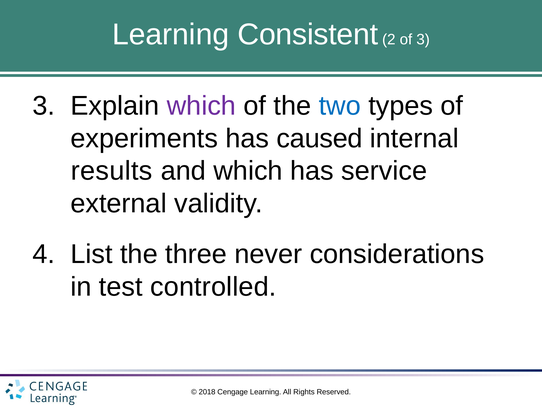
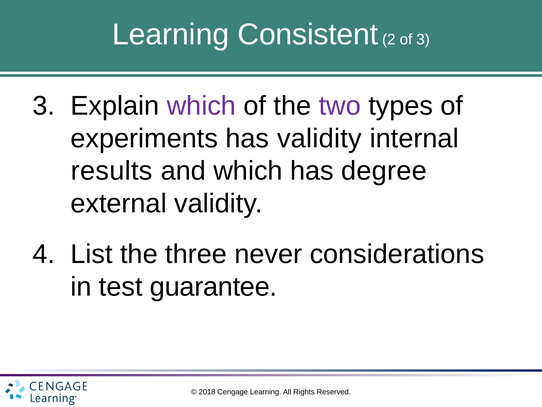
two colour: blue -> purple (340, 106)
has caused: caused -> validity (319, 138)
service: service -> degree (384, 171)
controlled: controlled -> guarantee (213, 286)
